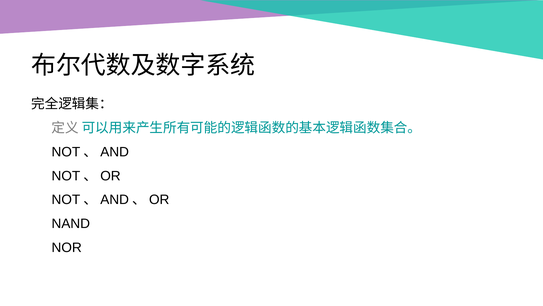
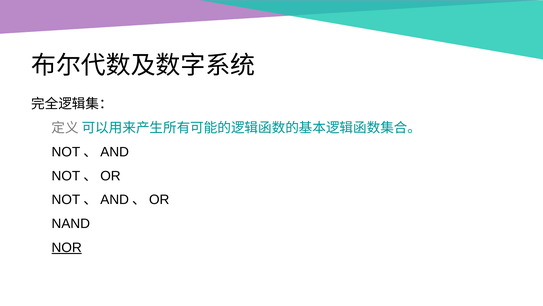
NOR underline: none -> present (67, 247)
